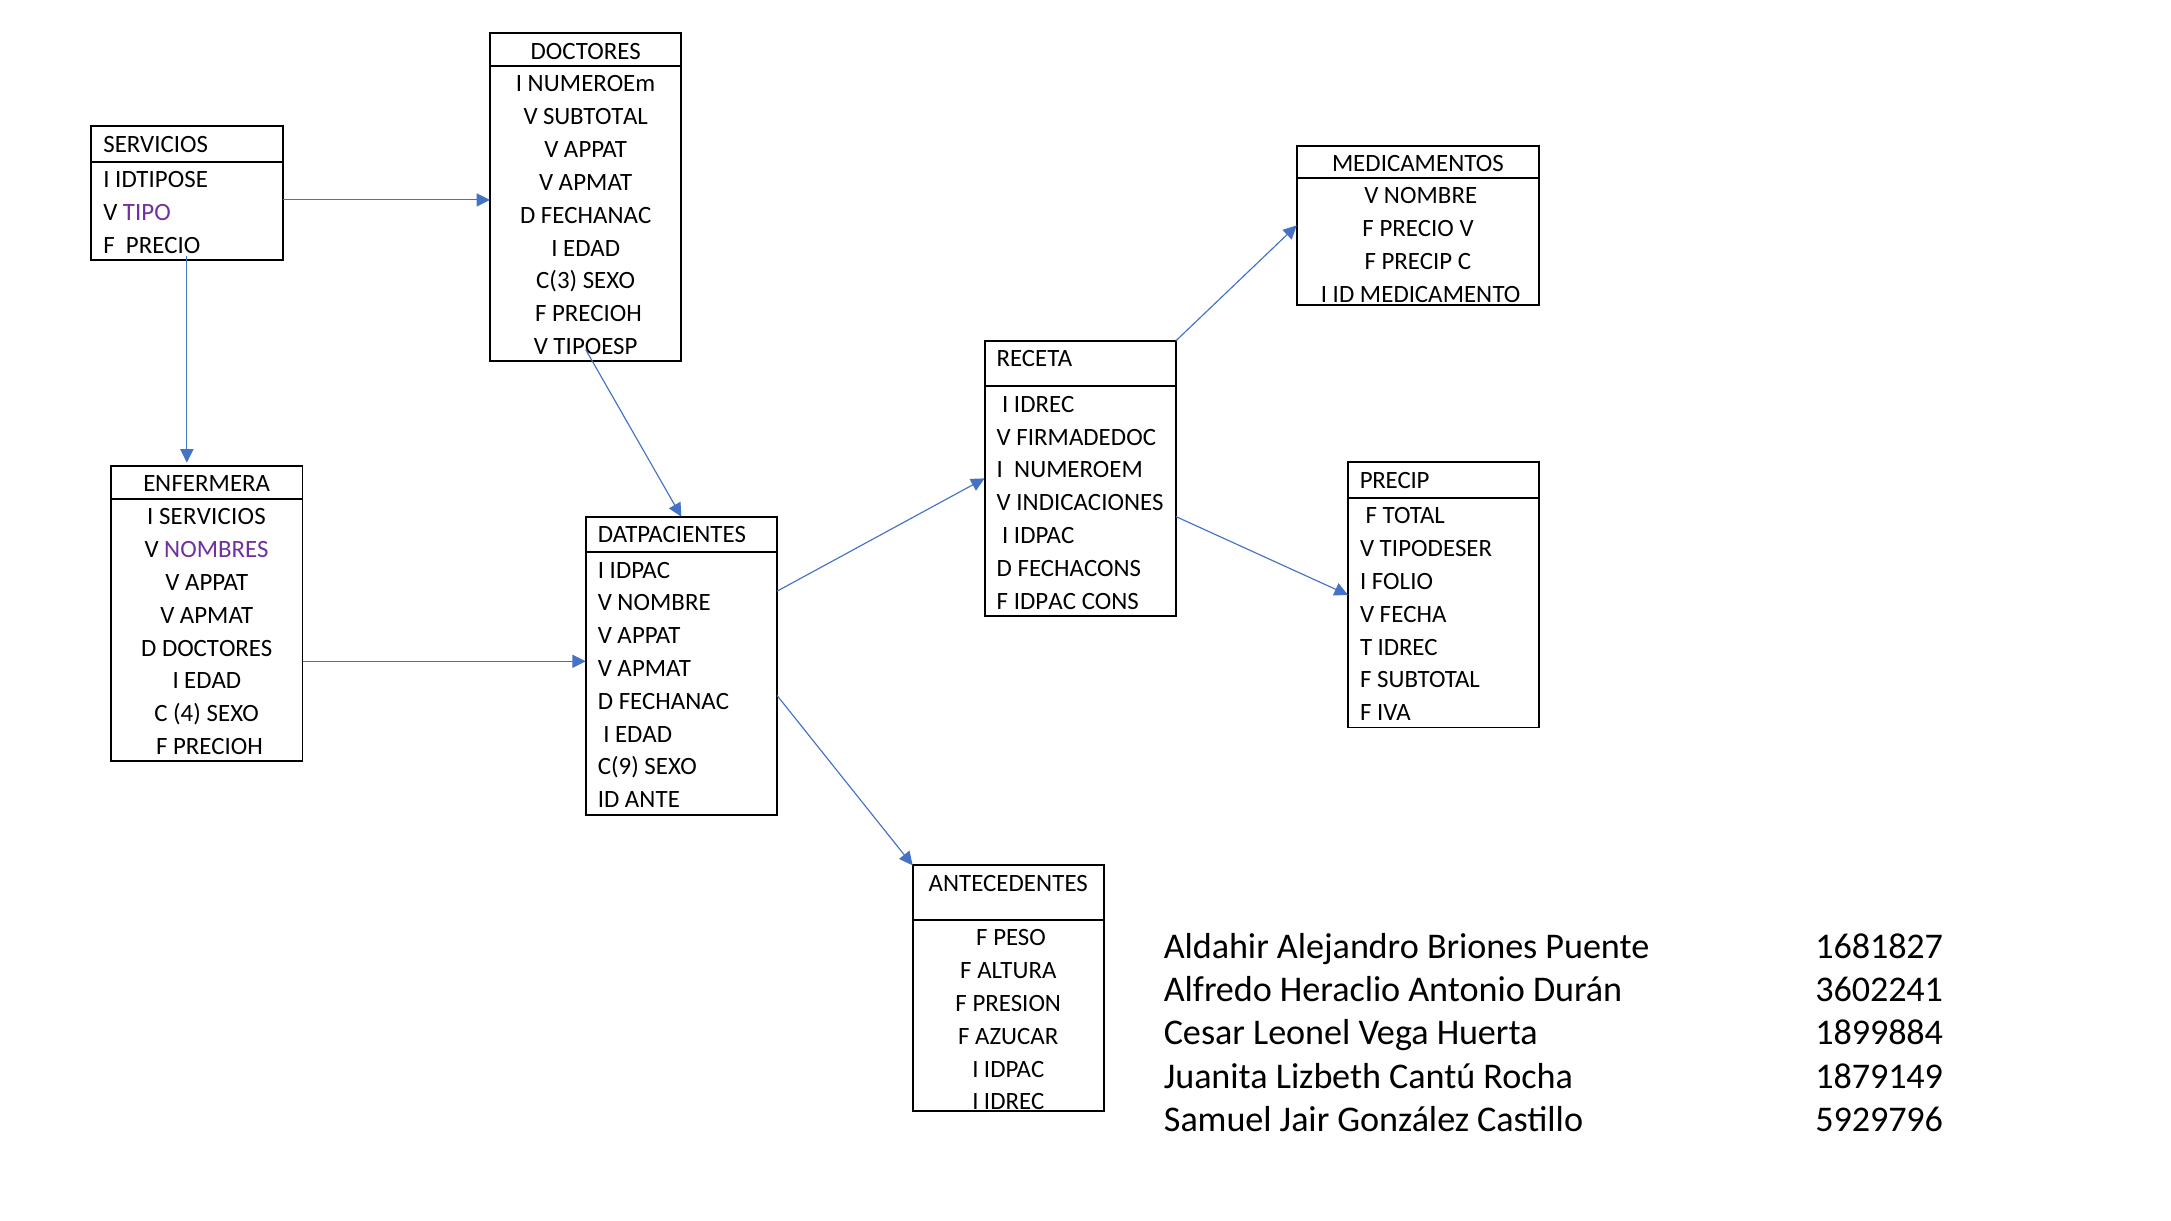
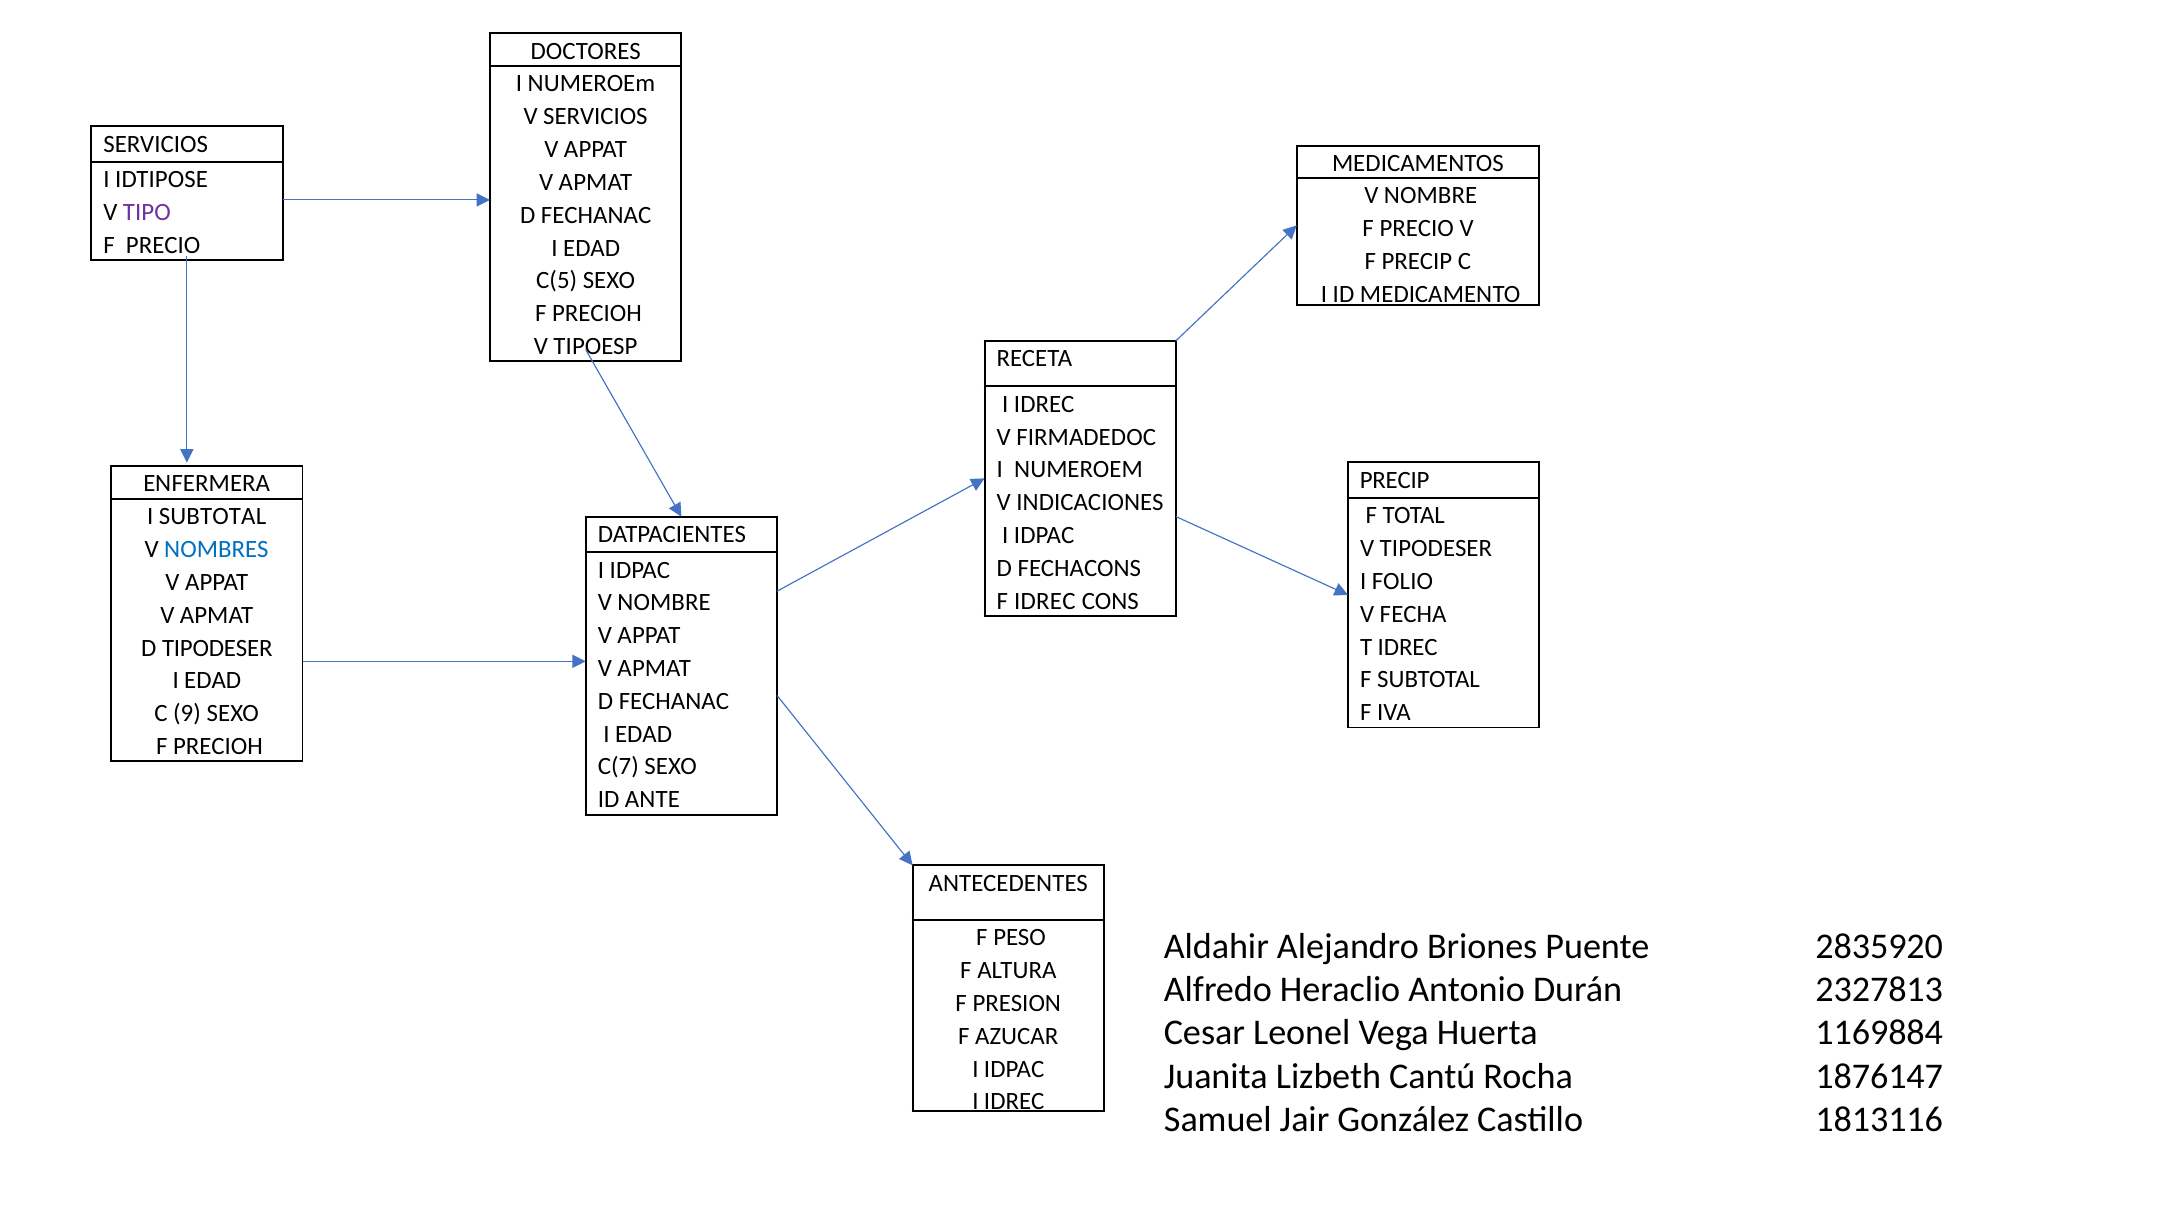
V SUBTOTAL: SUBTOTAL -> SERVICIOS (595, 117)
C(3: C(3 -> C(5 (557, 281)
I SERVICIOS: SERVICIOS -> SUBTOTAL (212, 517)
NOMBRES colour: purple -> blue (216, 549)
F IDPAC: IDPAC -> IDREC (1045, 601)
D DOCTORES: DOCTORES -> TIPODESER (217, 648)
4: 4 -> 9 (187, 714)
C(9: C(9 -> C(7 (618, 767)
1681827: 1681827 -> 2835920 (1879, 946)
3602241: 3602241 -> 2327813 (1879, 990)
1899884: 1899884 -> 1169884 (1879, 1033)
1879149: 1879149 -> 1876147 (1879, 1077)
5929796: 5929796 -> 1813116 (1879, 1120)
